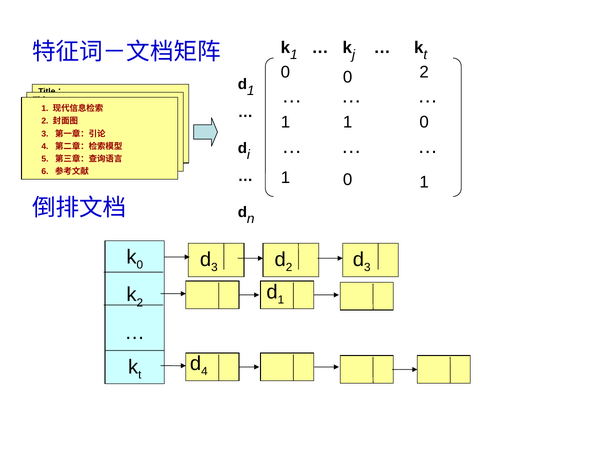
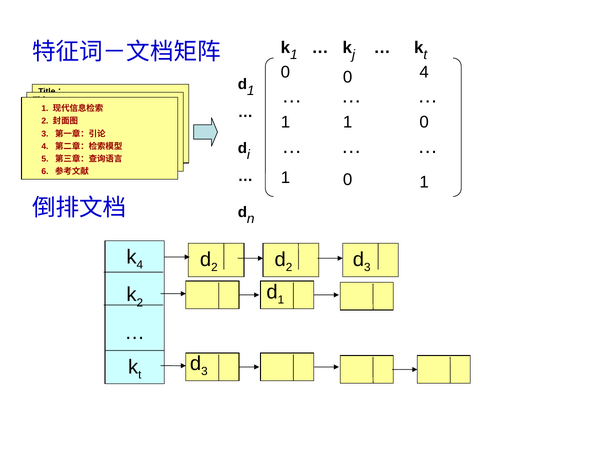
0 2: 2 -> 4 (424, 72)
0: 0 -> 4 (140, 265)
3: 3 -> 2 (214, 268)
4: 4 -> 3 (204, 372)
